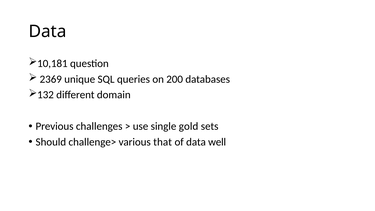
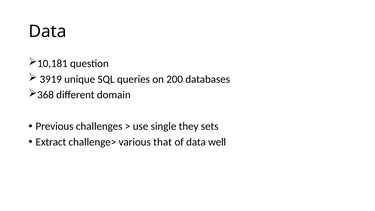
2369: 2369 -> 3919 (51, 79)
132: 132 -> 368 (46, 95)
gold: gold -> they (189, 126)
Should: Should -> Extract (51, 142)
